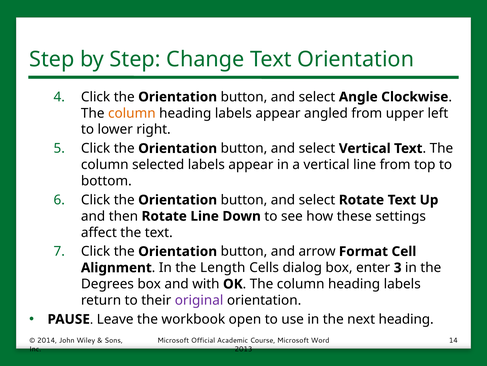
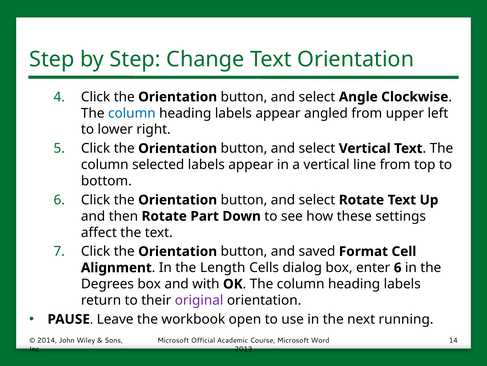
column colour: orange -> blue (132, 113)
Rotate Line: Line -> Part (205, 216)
arrow: arrow -> saved (317, 251)
enter 3: 3 -> 6 (398, 267)
next heading: heading -> running (406, 319)
